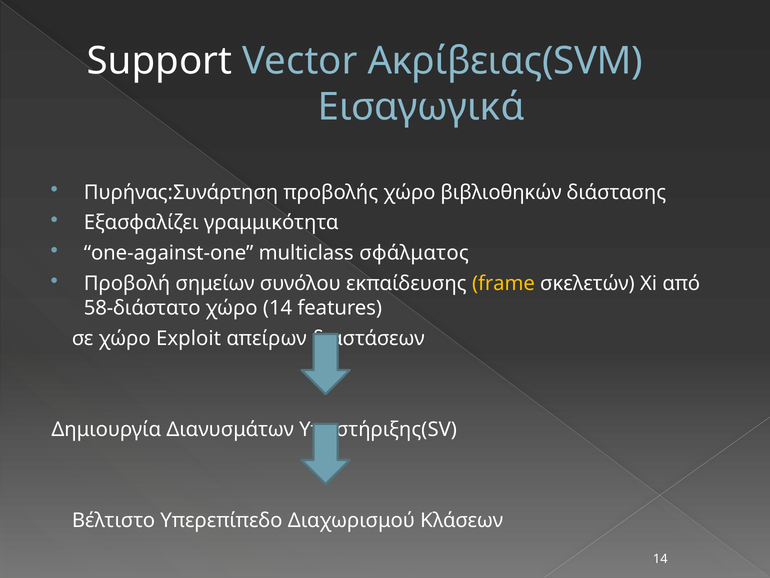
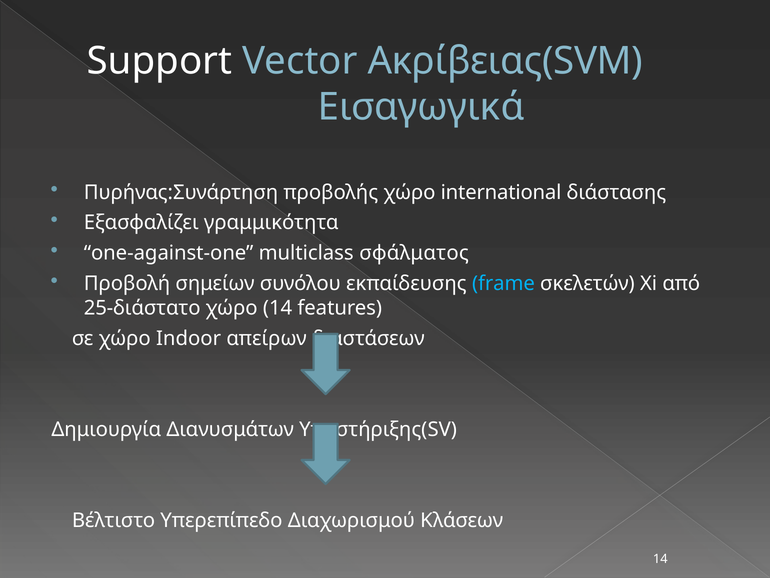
βιβλιοθηκών: βιβλιοθηκών -> international (501, 192)
frame colour: yellow -> light blue (503, 283)
58-διάστατο: 58-διάστατο -> 25-διάστατο (142, 308)
Exploit: Exploit -> Indoor (189, 338)
